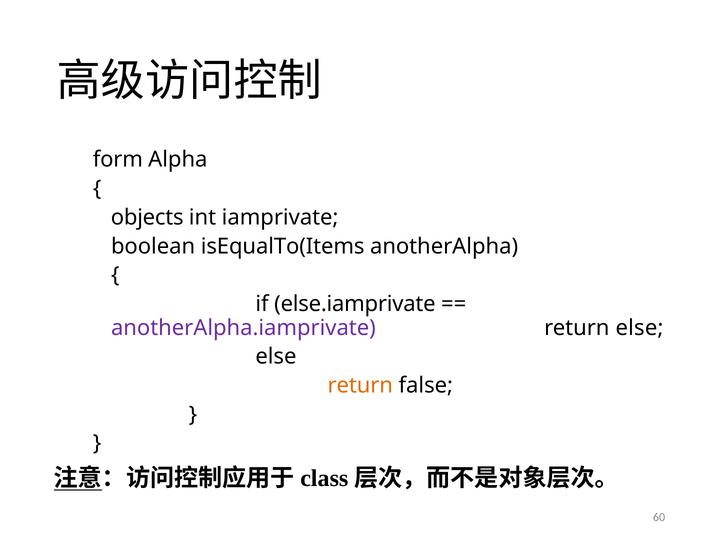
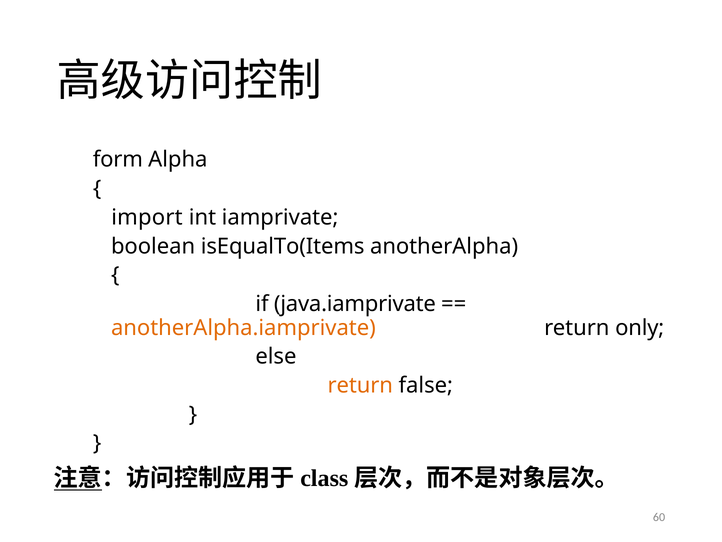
objects: objects -> import (147, 217)
else.iamprivate: else.iamprivate -> java.iamprivate (355, 304)
anotherAlpha.iamprivate colour: purple -> orange (243, 327)
return else: else -> only (640, 327)
